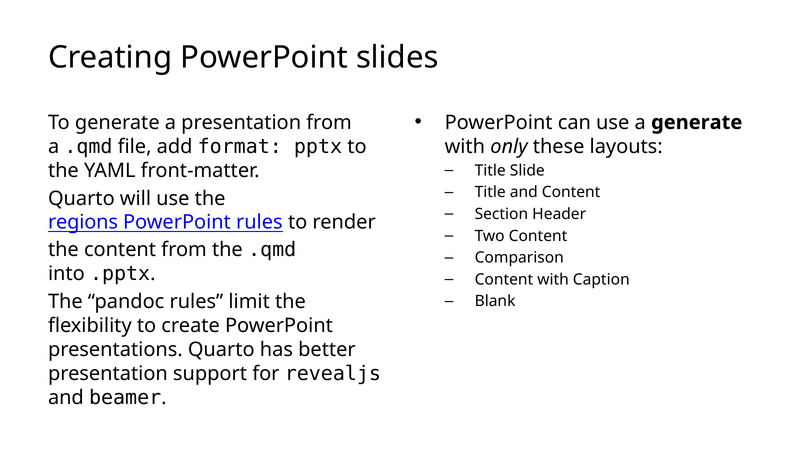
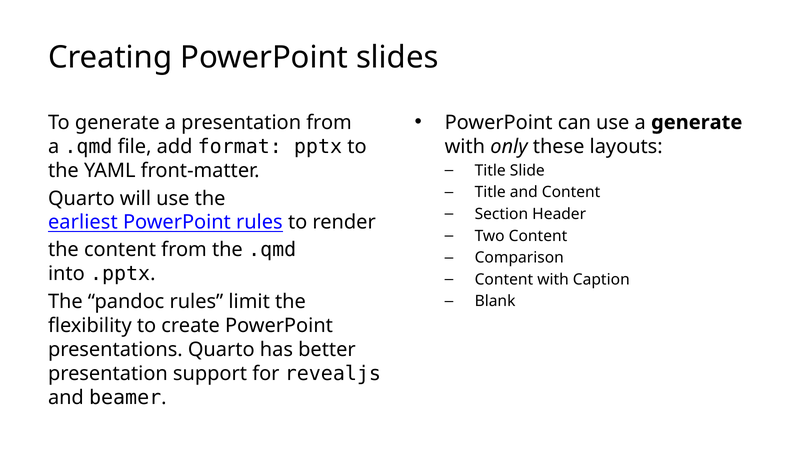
regions: regions -> earliest (83, 222)
